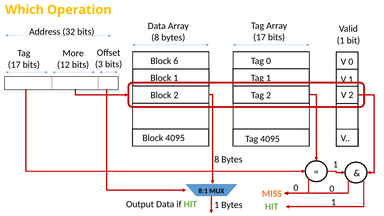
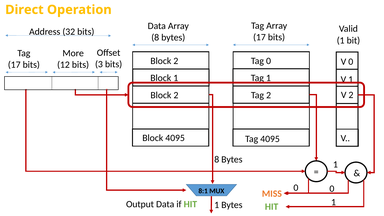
Which: Which -> Direct (24, 10)
6: 6 -> 2 (176, 61)
